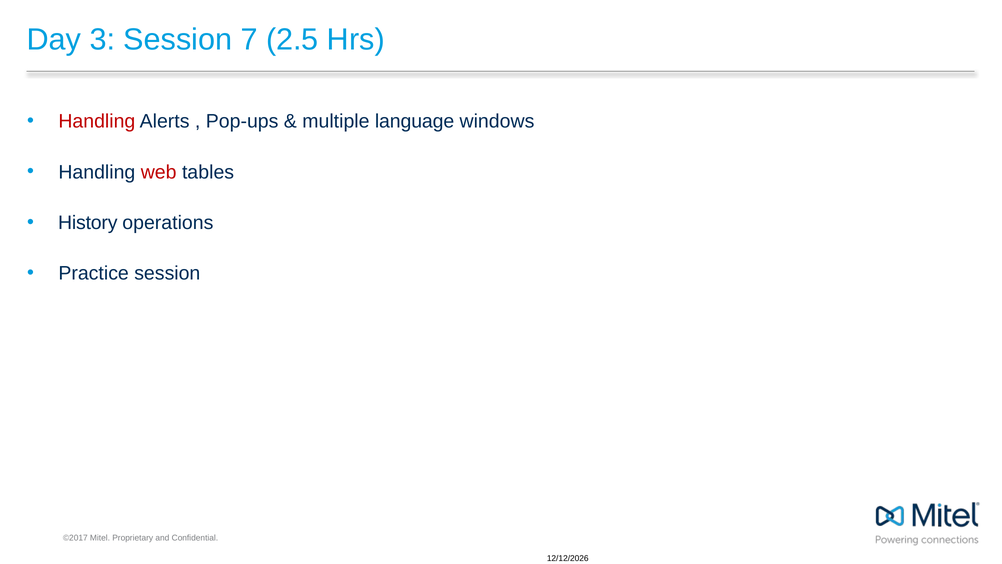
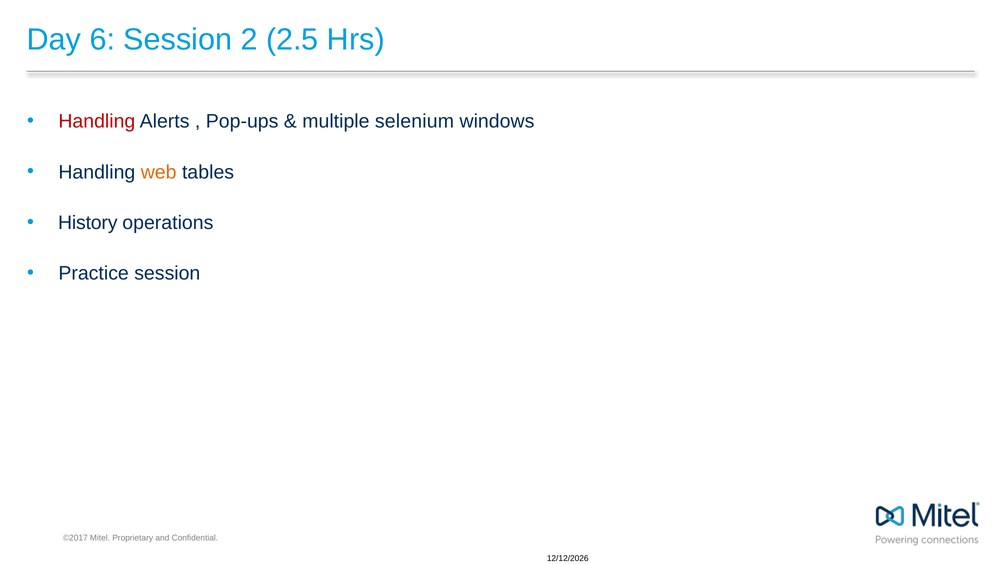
3: 3 -> 6 (102, 40)
7: 7 -> 2 (249, 40)
language: language -> selenium (414, 121)
web colour: red -> orange (159, 172)
